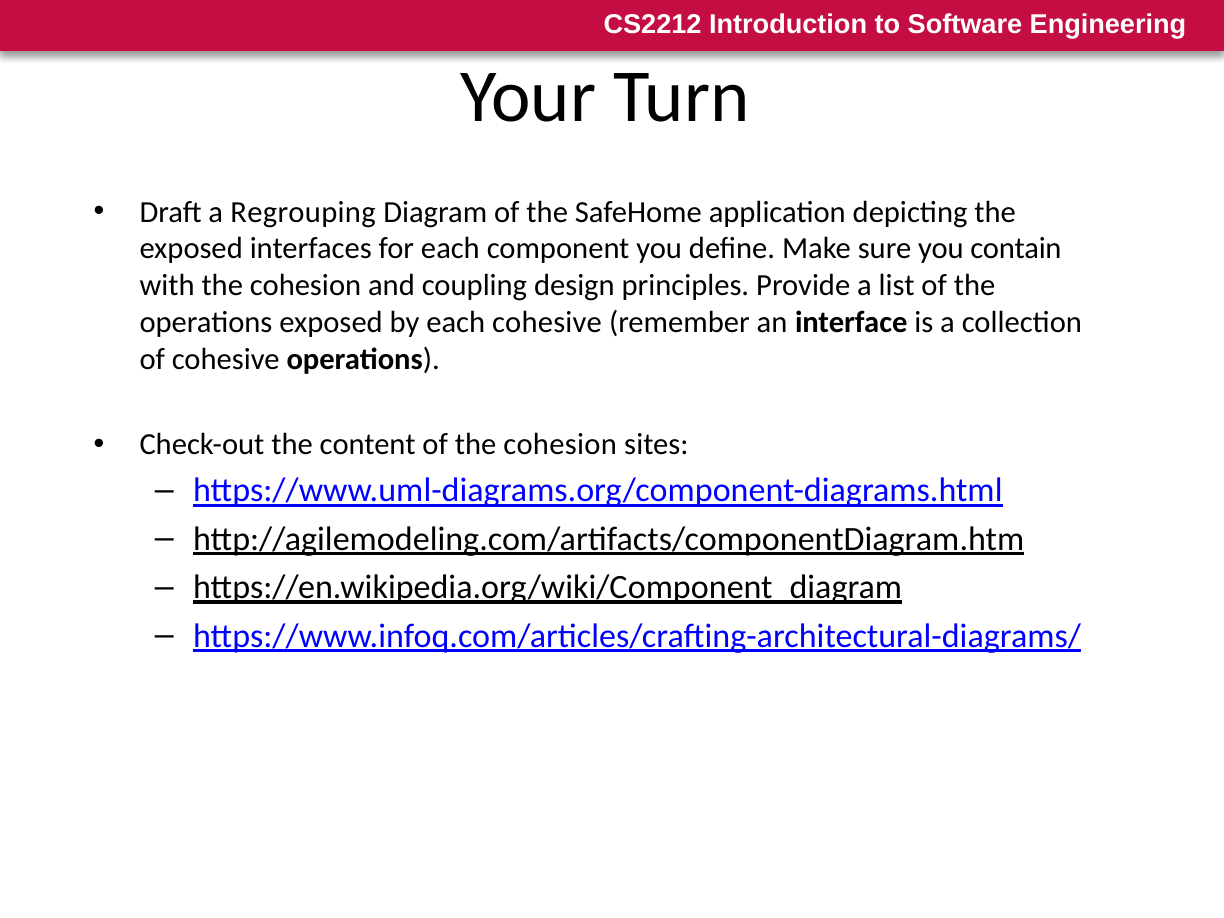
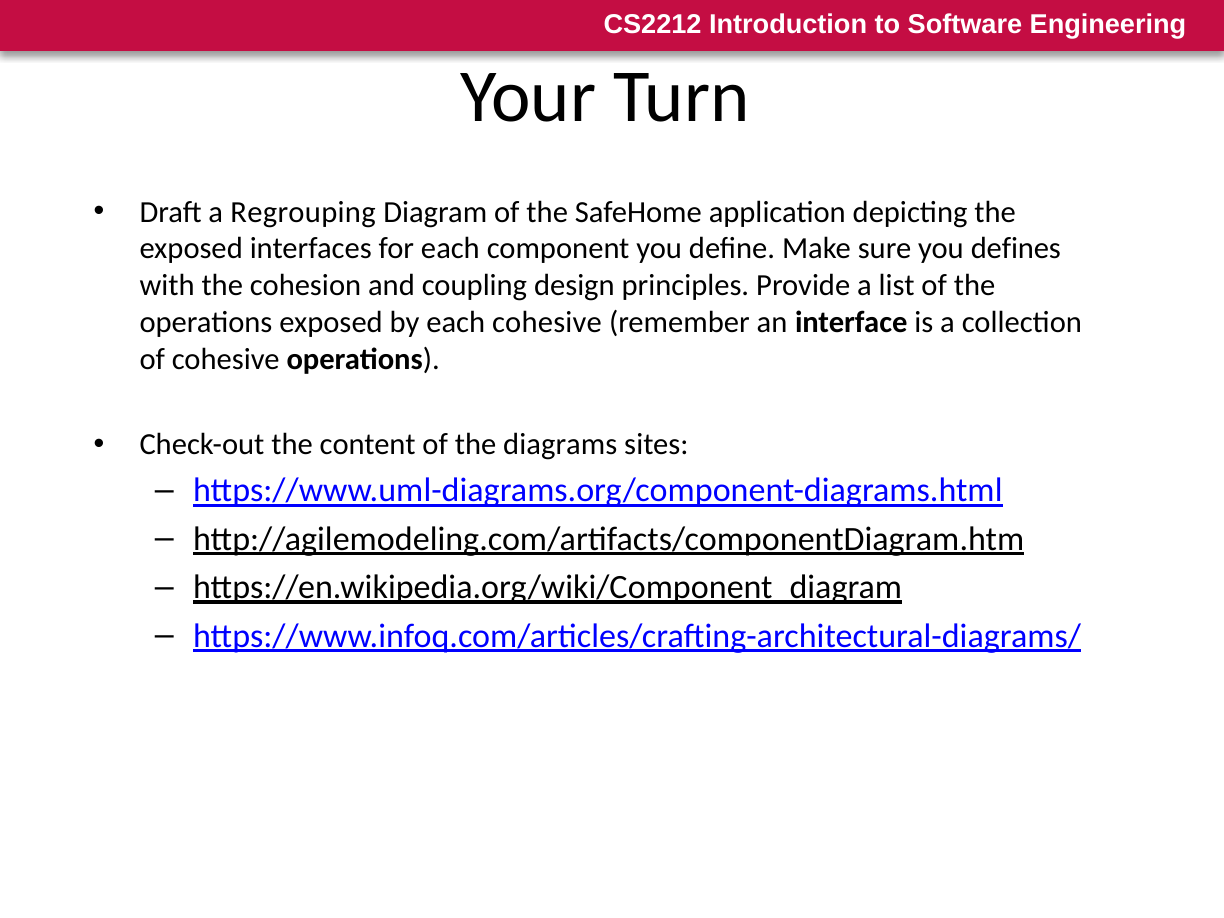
contain: contain -> defines (1016, 249)
of the cohesion: cohesion -> diagrams (560, 445)
